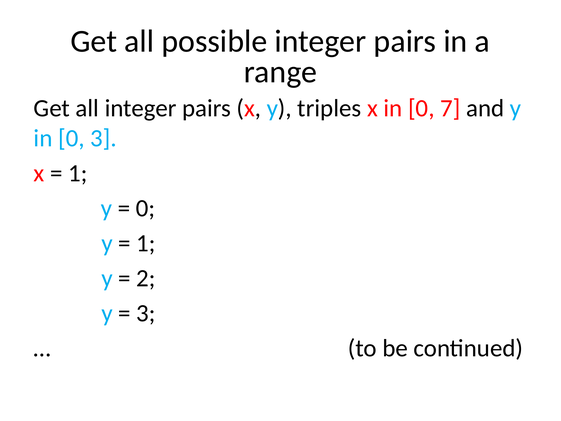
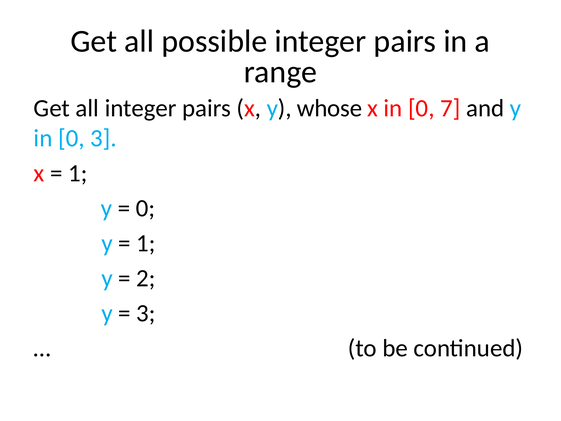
triples: triples -> whose (329, 108)
